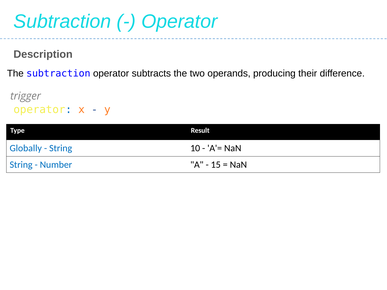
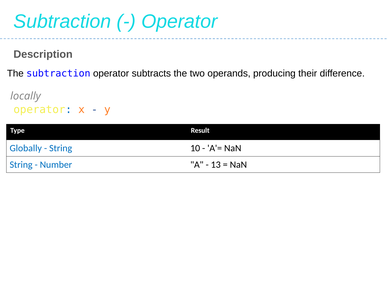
trigger: trigger -> locally (25, 96)
15: 15 -> 13 (216, 165)
